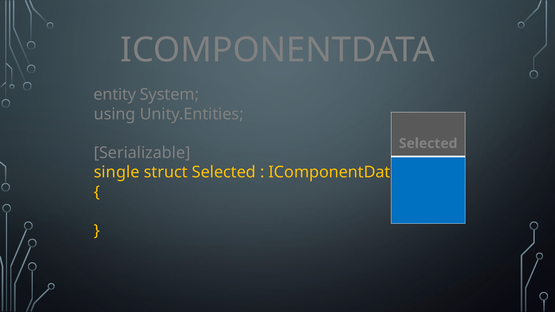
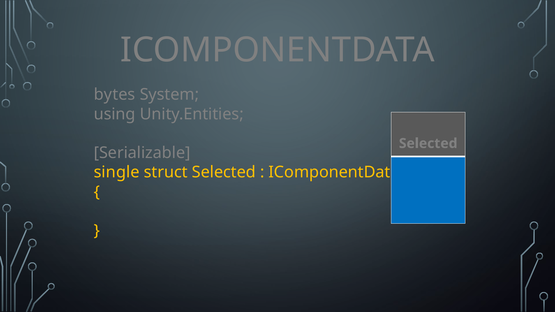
entity: entity -> bytes (115, 95)
